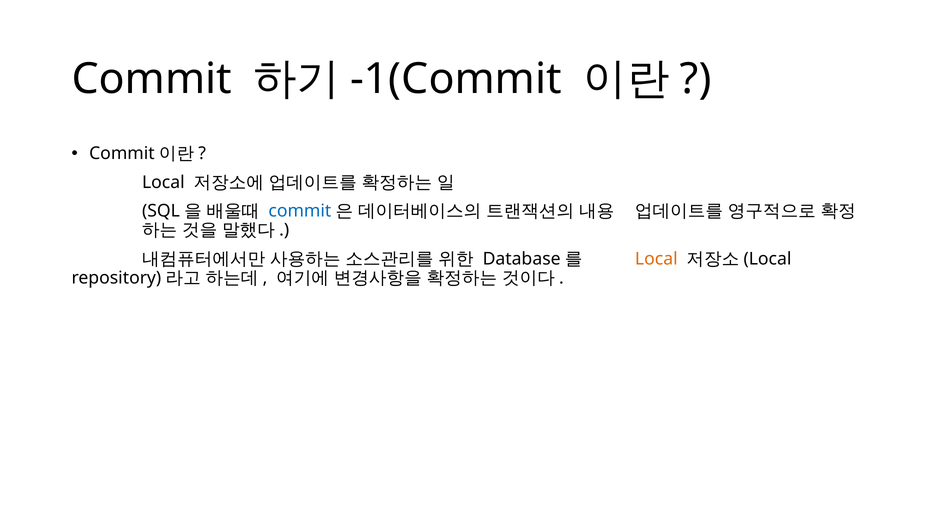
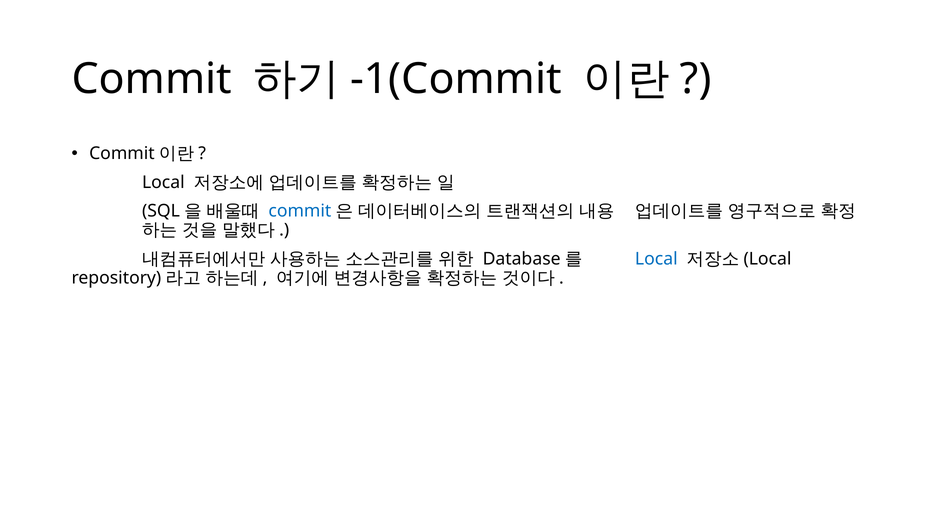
Local colour: orange -> blue (656, 259)
